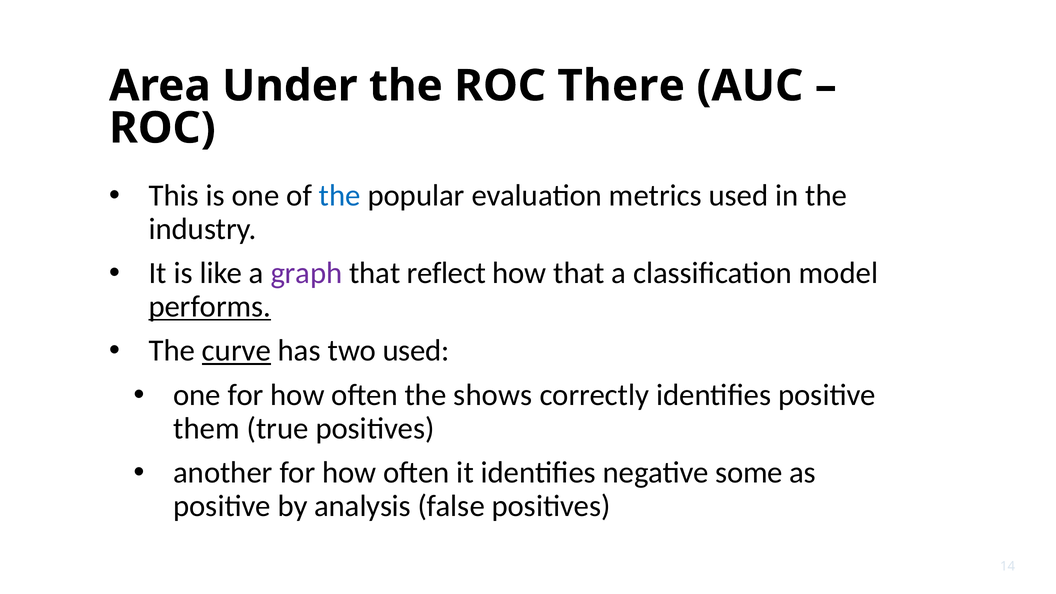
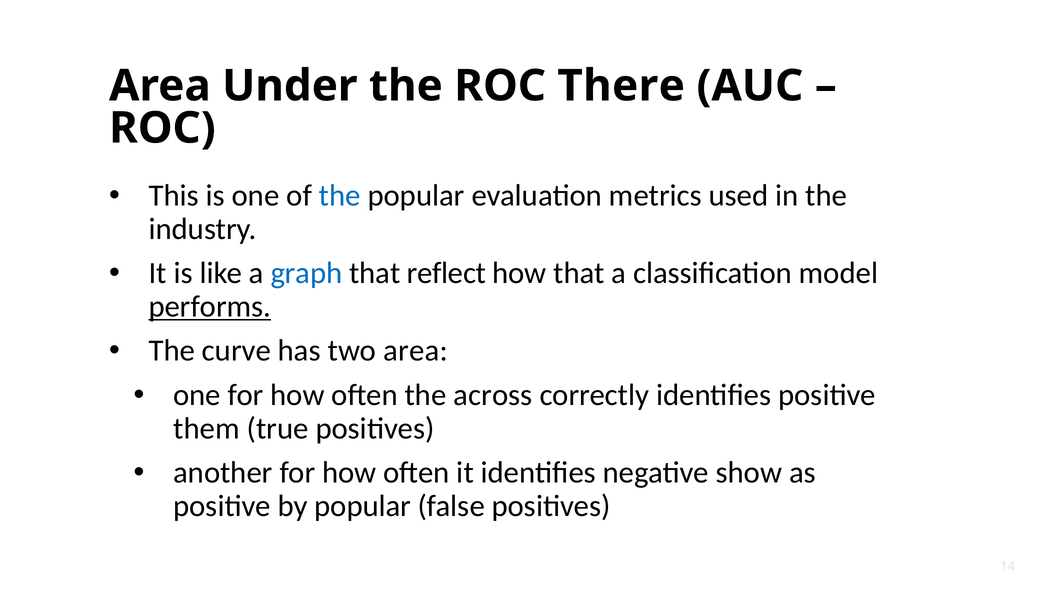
graph colour: purple -> blue (306, 273)
curve underline: present -> none (236, 351)
two used: used -> area (416, 351)
shows: shows -> across (493, 395)
some: some -> show (749, 473)
by analysis: analysis -> popular (363, 506)
